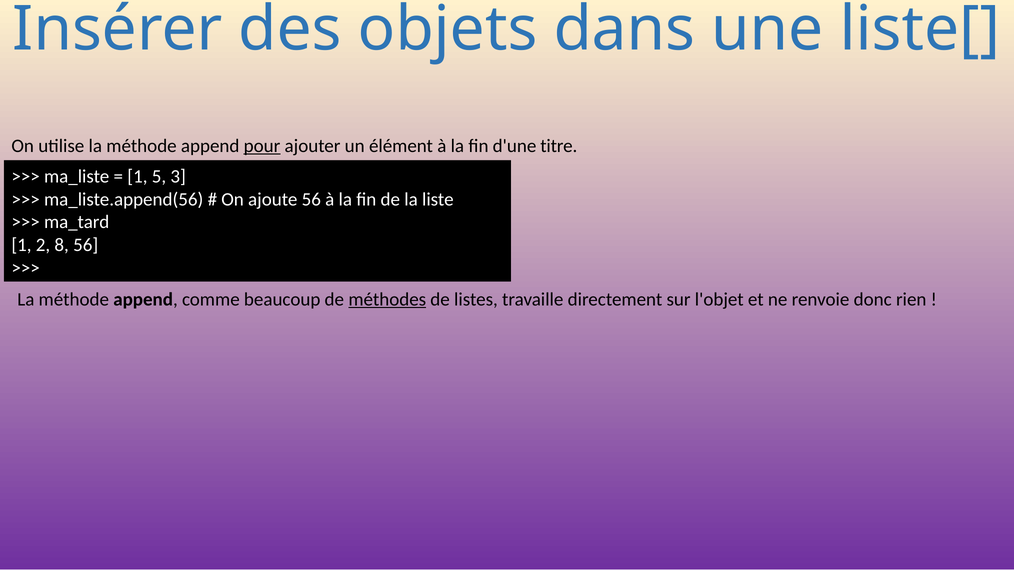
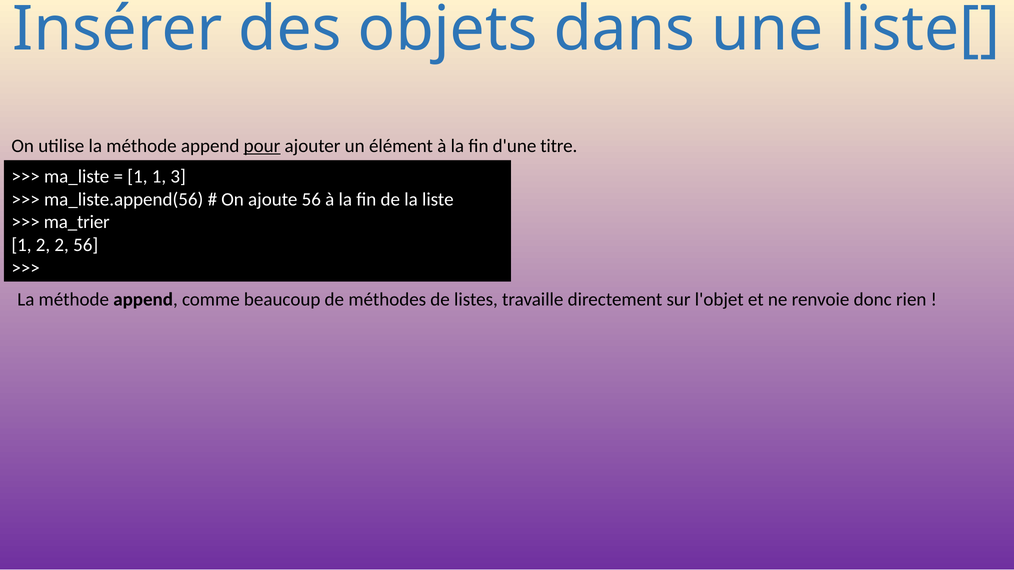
1 5: 5 -> 1 (159, 177)
ma_tard: ma_tard -> ma_trier (77, 222)
2 8: 8 -> 2 (62, 245)
méthodes underline: present -> none (387, 300)
